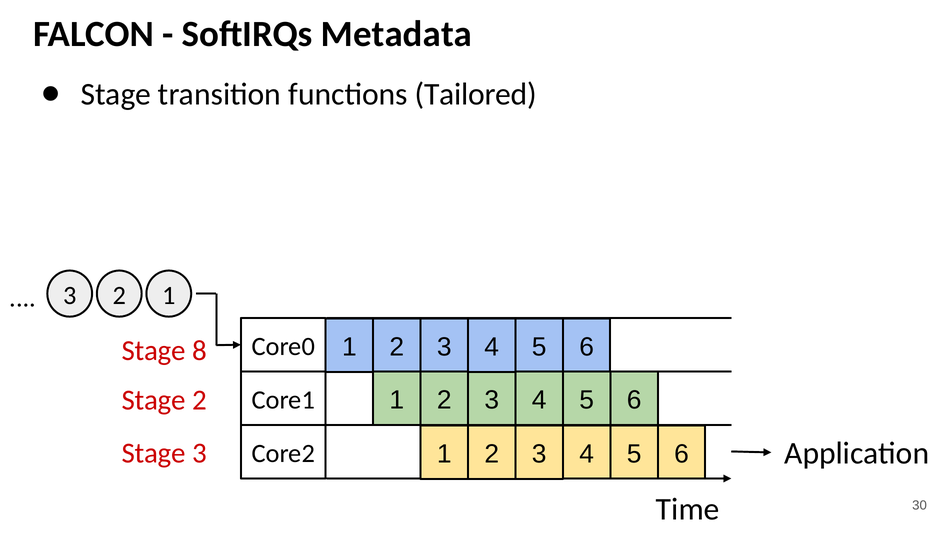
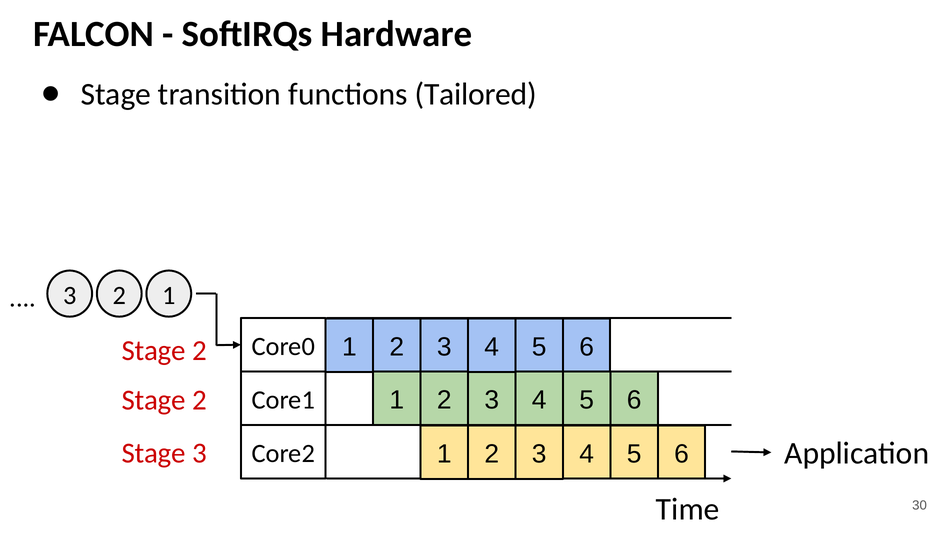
Metadata: Metadata -> Hardware (397, 34)
8: 8 -> 2 (200, 350)
